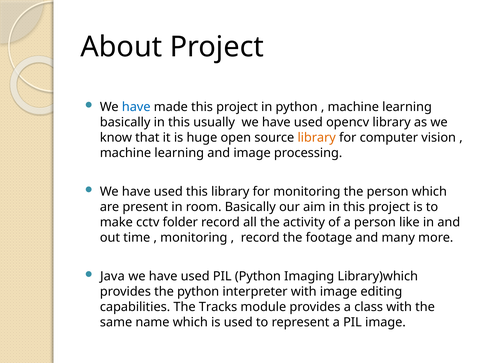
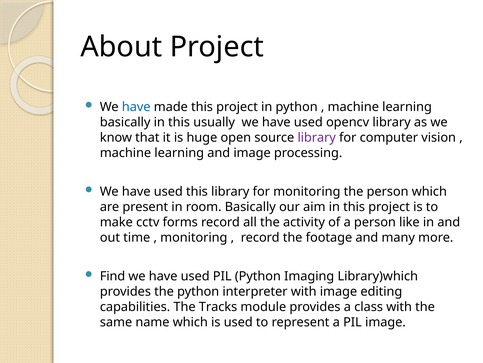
library colour: orange -> purple (317, 137)
folder: folder -> forms (180, 222)
Java: Java -> Find (113, 276)
